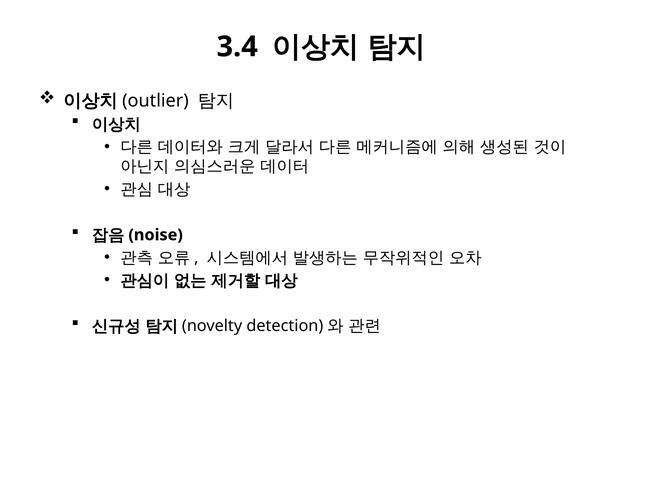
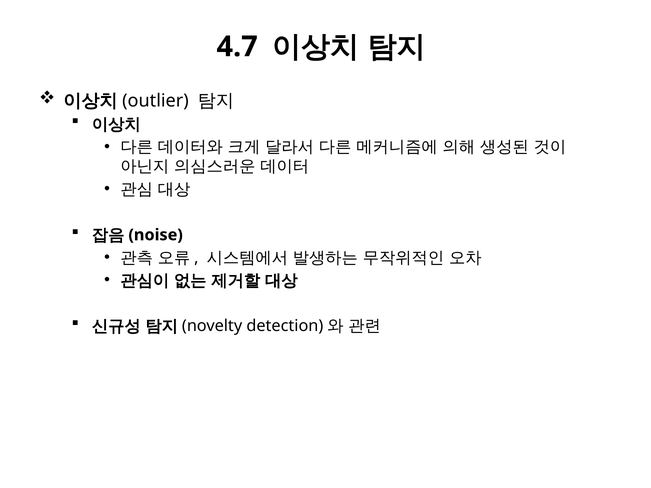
3.4: 3.4 -> 4.7 (237, 47)
